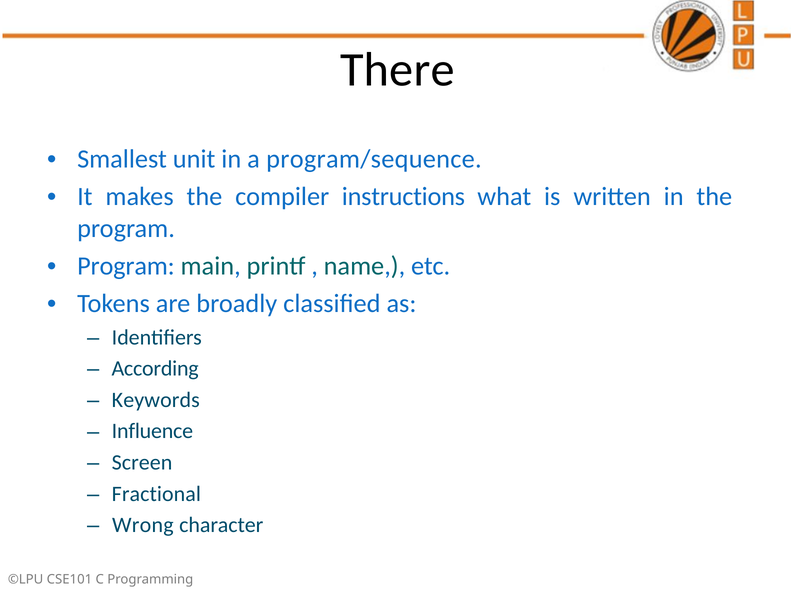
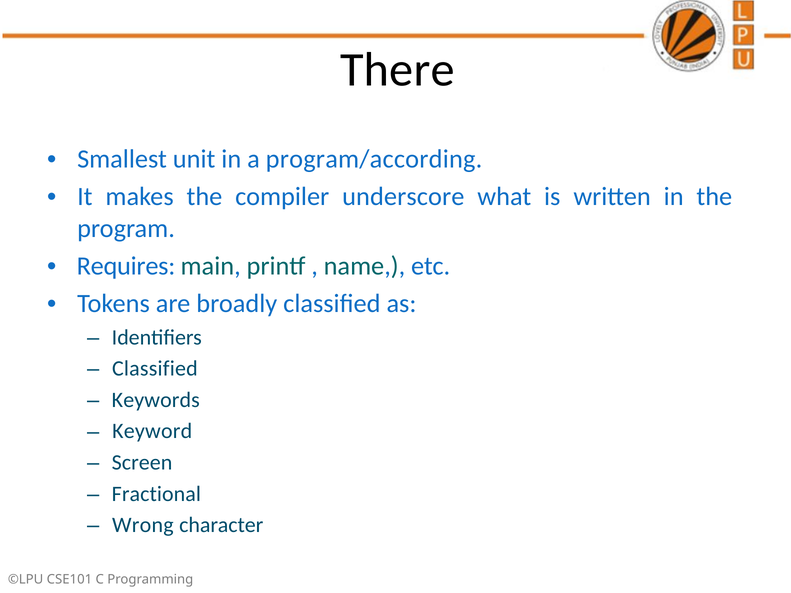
program/sequence: program/sequence -> program/according (374, 159)
instructions: instructions -> underscore (403, 197)
Program: Program -> Requires (126, 266)
According: According -> Classified (155, 369)
Influence: Influence -> Keyword (152, 431)
